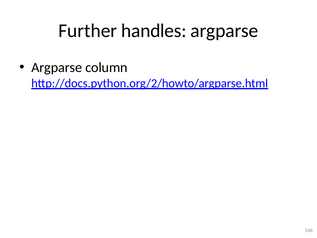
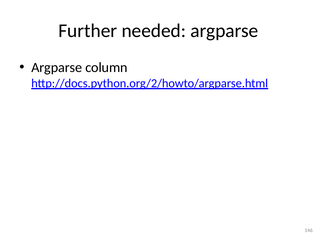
handles: handles -> needed (154, 31)
